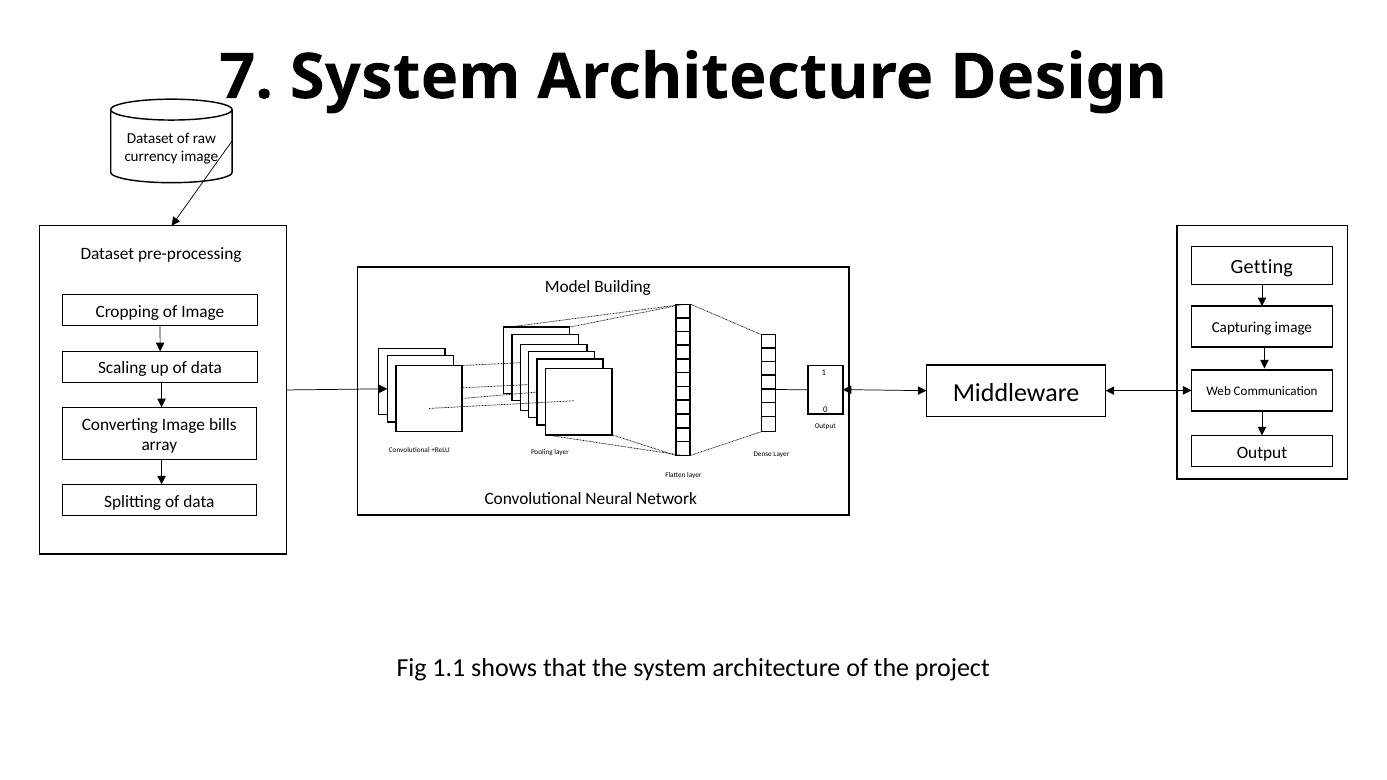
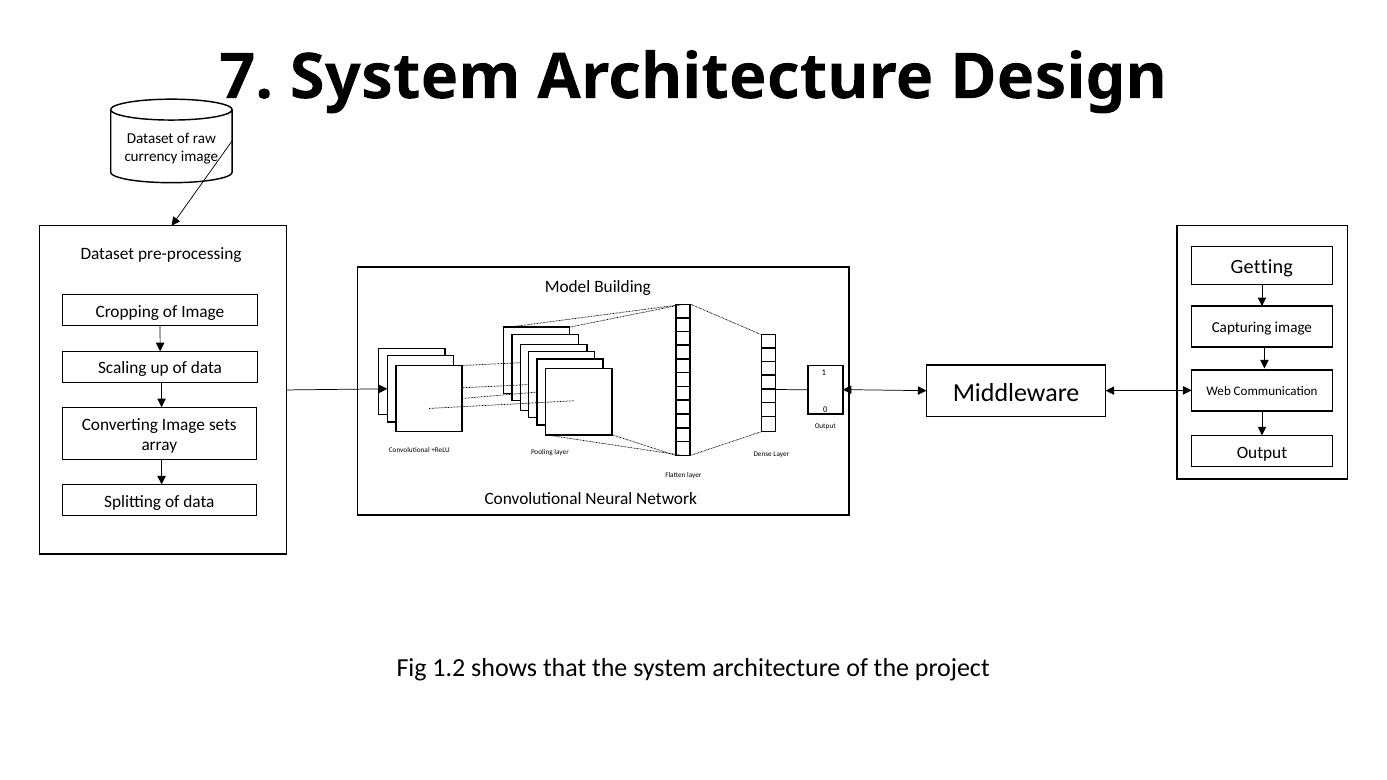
bills: bills -> sets (223, 424)
1.1: 1.1 -> 1.2 (449, 668)
